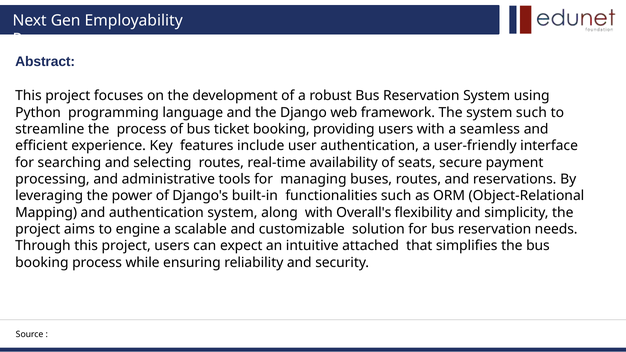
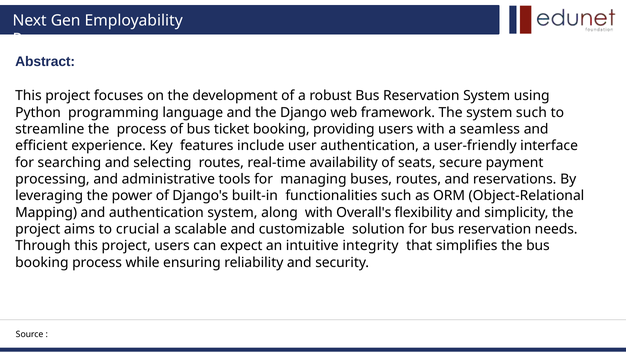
engine: engine -> crucial (138, 229)
attached: attached -> integrity (370, 246)
